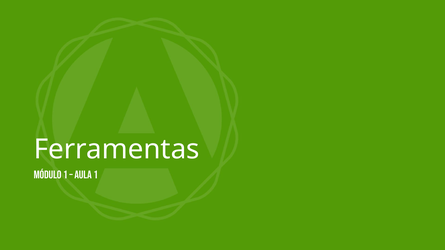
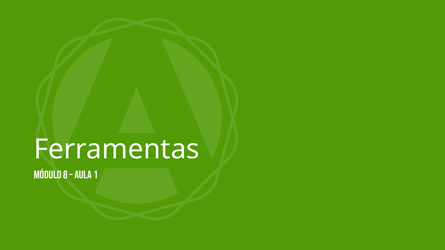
Módulo 1: 1 -> 8 (65, 175)
